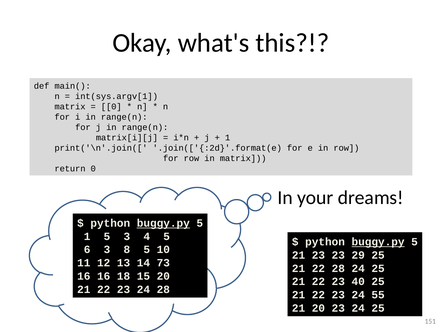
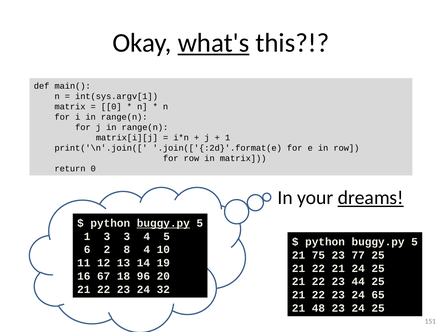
what's underline: none -> present (214, 43)
dreams underline: none -> present (371, 198)
1 5: 5 -> 3 (107, 236)
buggy.py underline: present -> none (378, 241)
6 3: 3 -> 2 (107, 249)
8 5: 5 -> 4 (147, 249)
21 23: 23 -> 75 (318, 255)
29: 29 -> 77 (358, 255)
73: 73 -> 19 (163, 263)
22 28: 28 -> 21 (338, 268)
16 16: 16 -> 67 (104, 276)
15: 15 -> 96 (143, 276)
40: 40 -> 44 (358, 281)
24 28: 28 -> 32 (163, 289)
55: 55 -> 65 (378, 294)
21 20: 20 -> 48 (318, 308)
